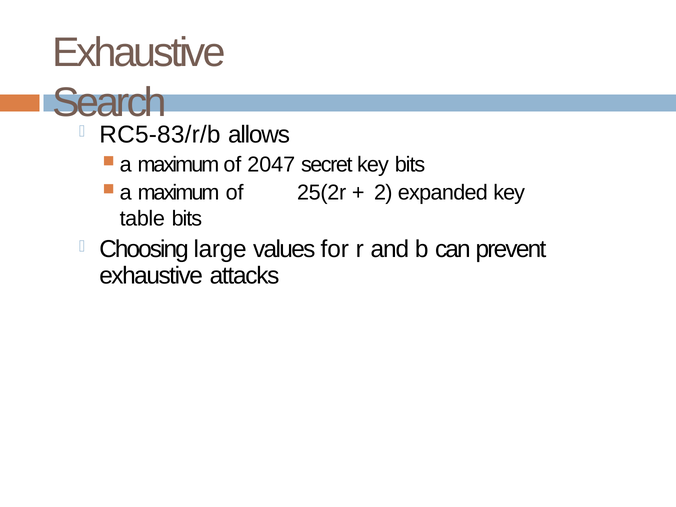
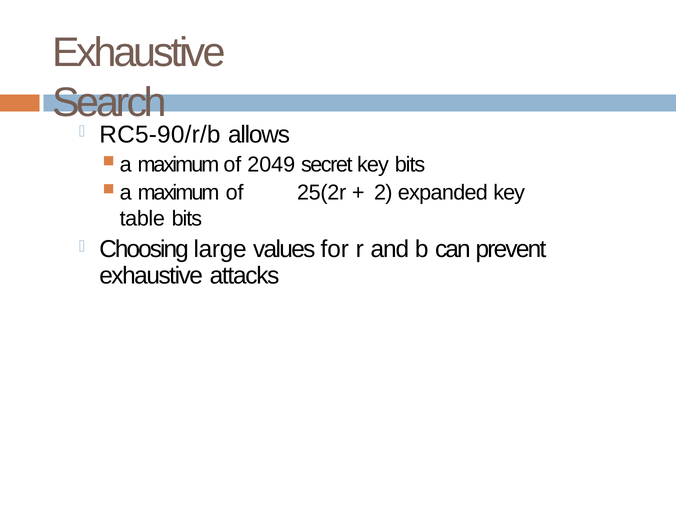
RC5-83/r/b: RC5-83/r/b -> RC5-90/r/b (160, 135)
2047: 2047 -> 2049 (271, 164)
